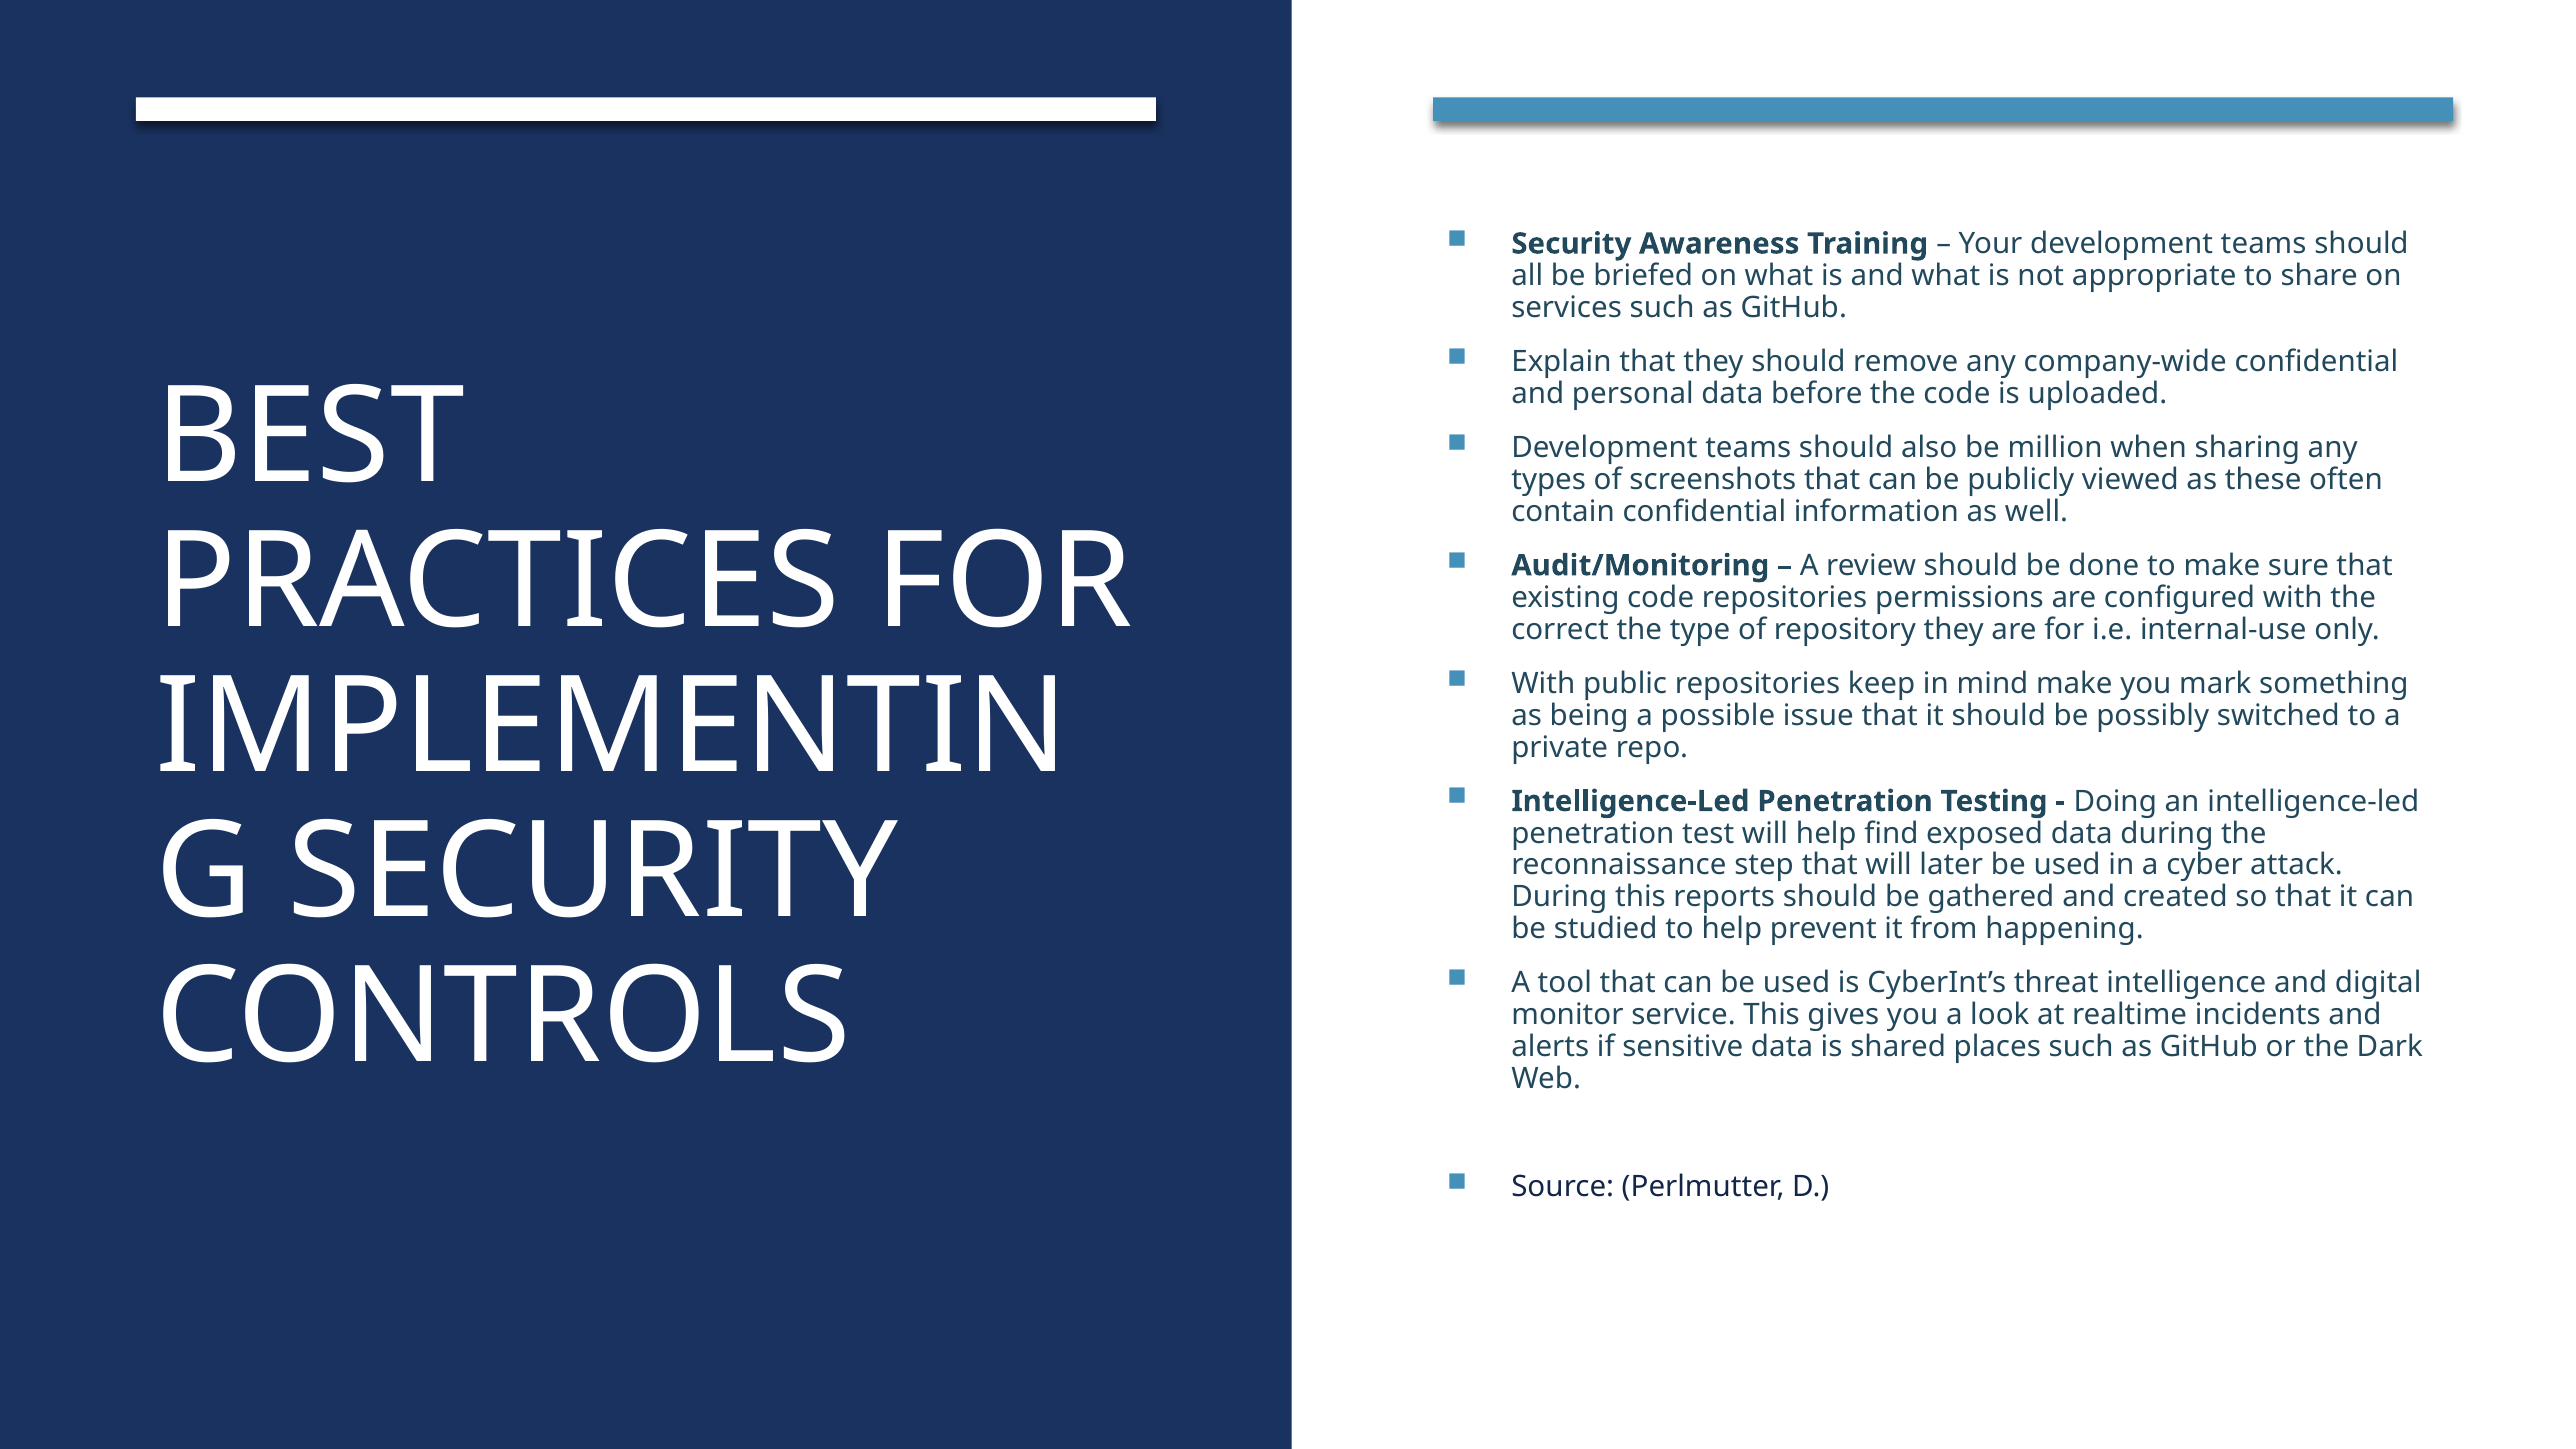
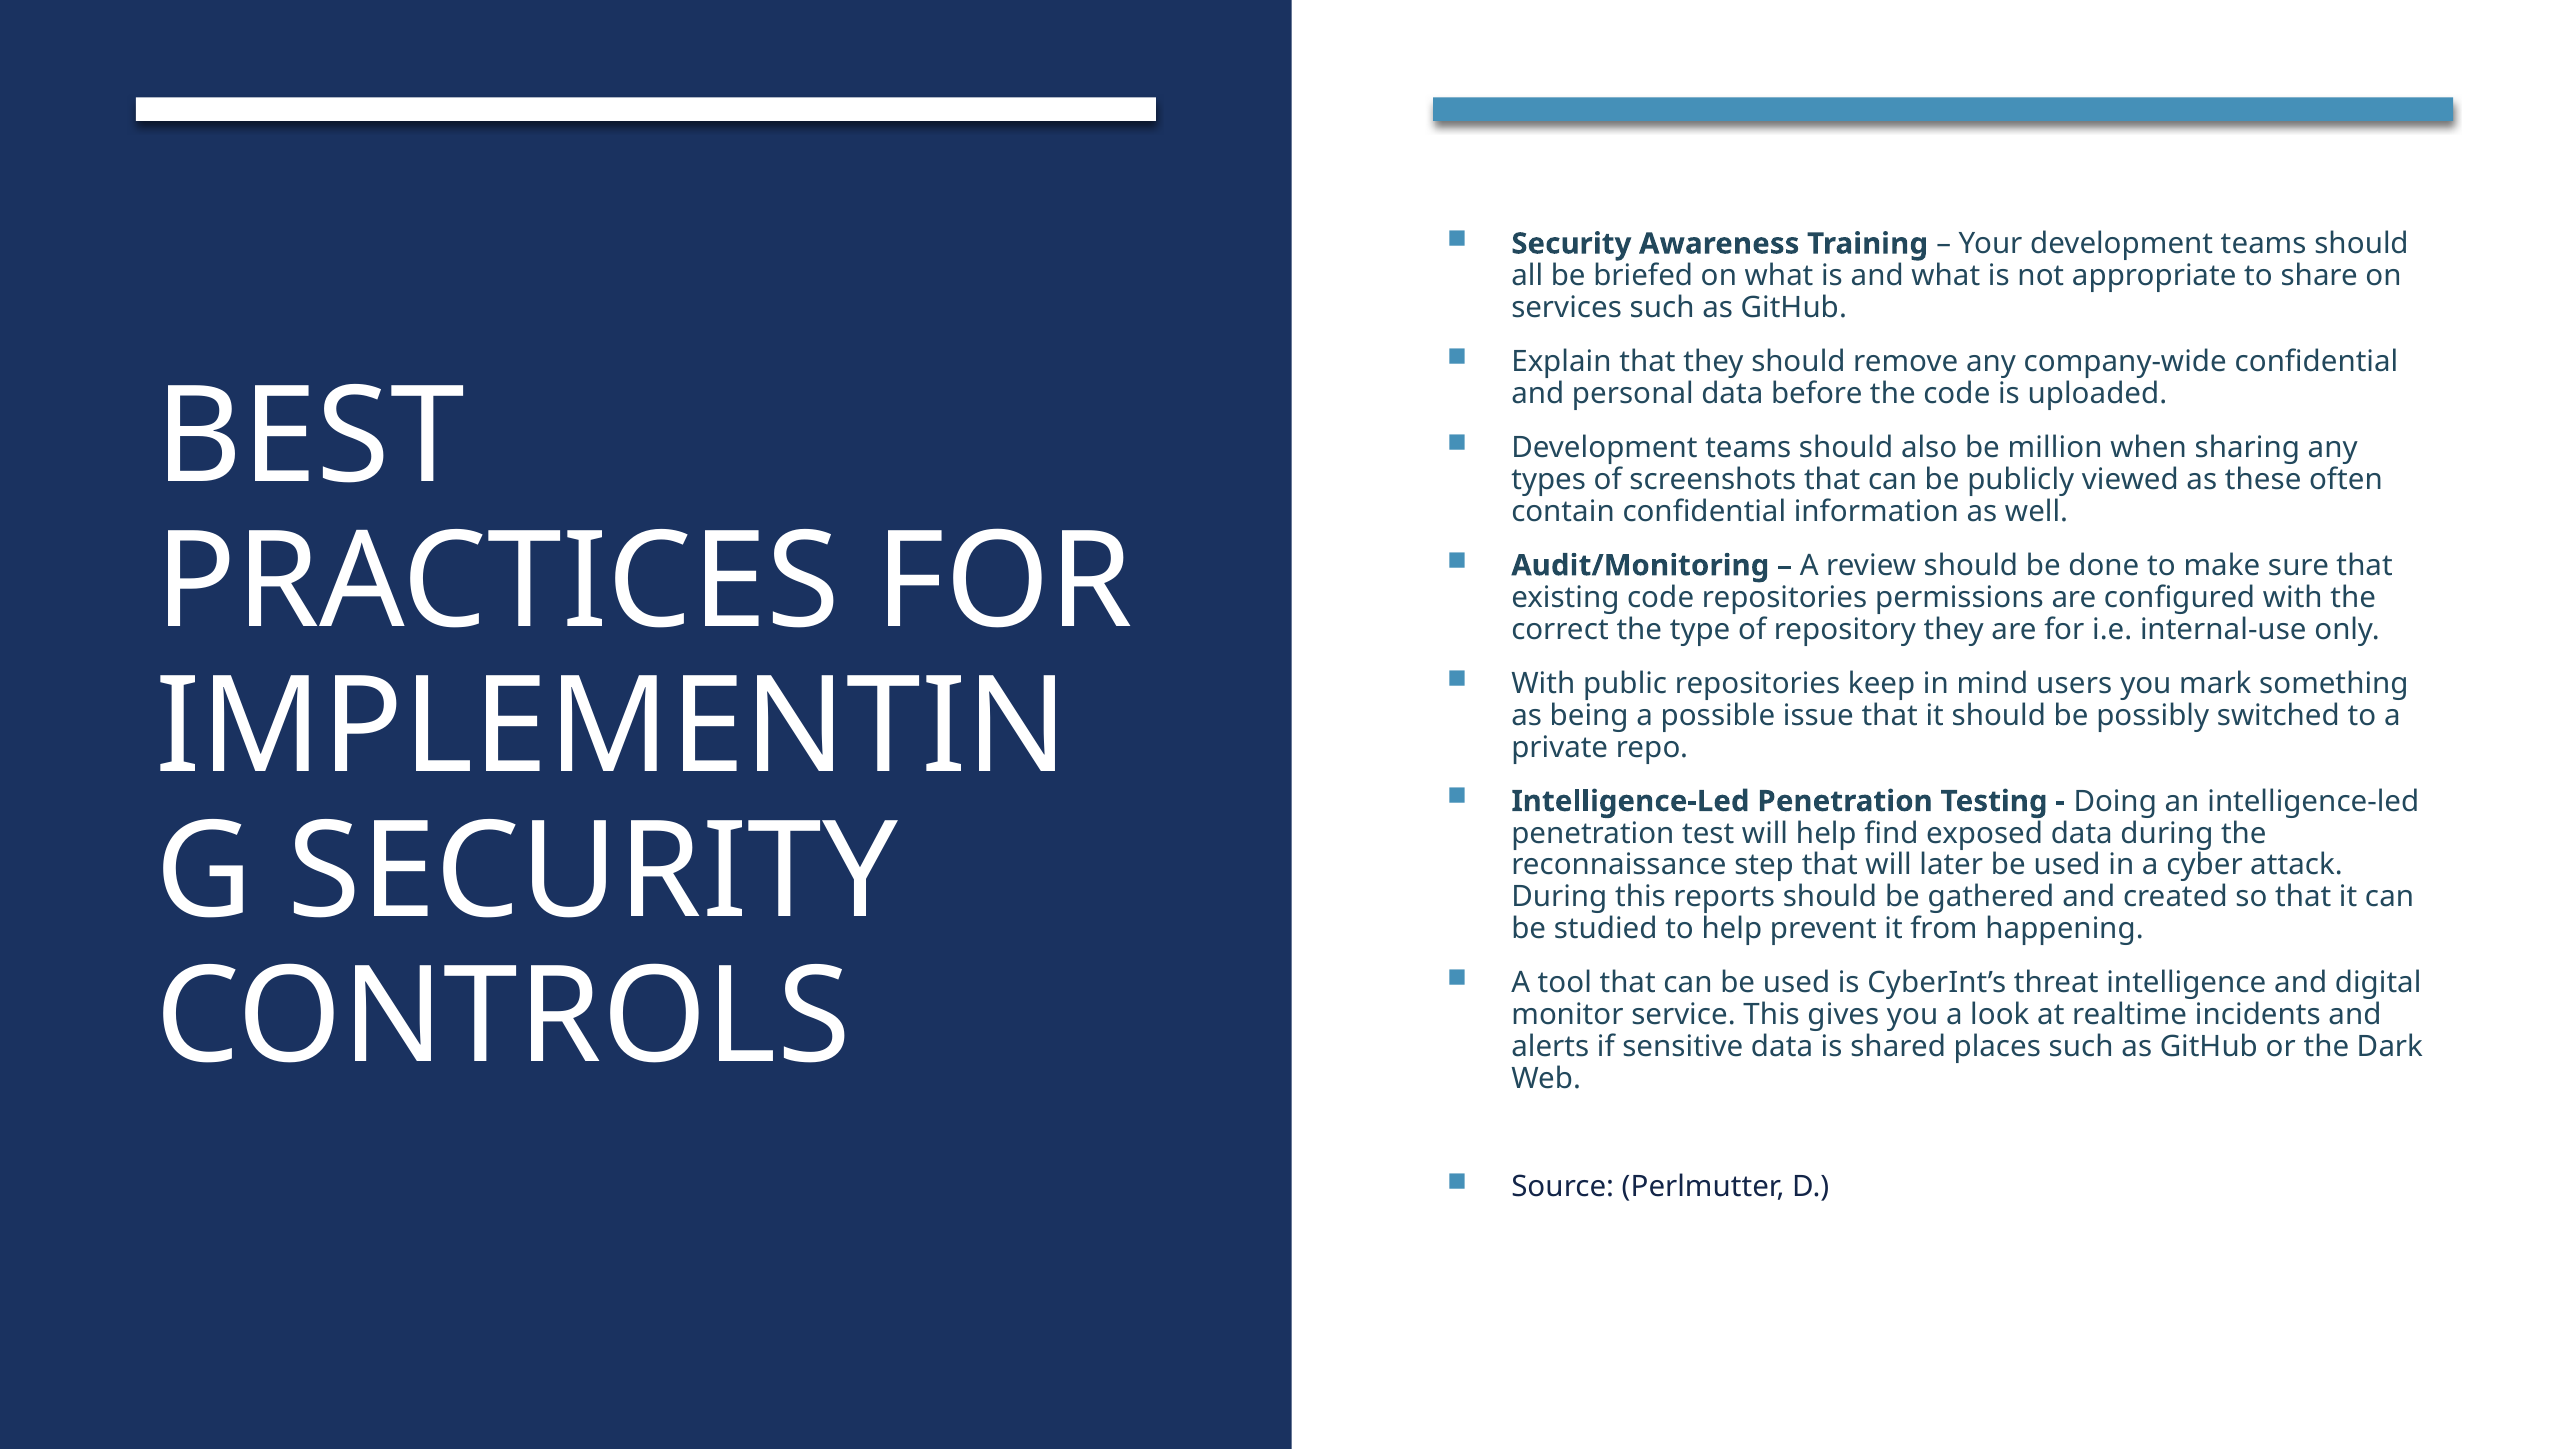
mind make: make -> users (2074, 683)
